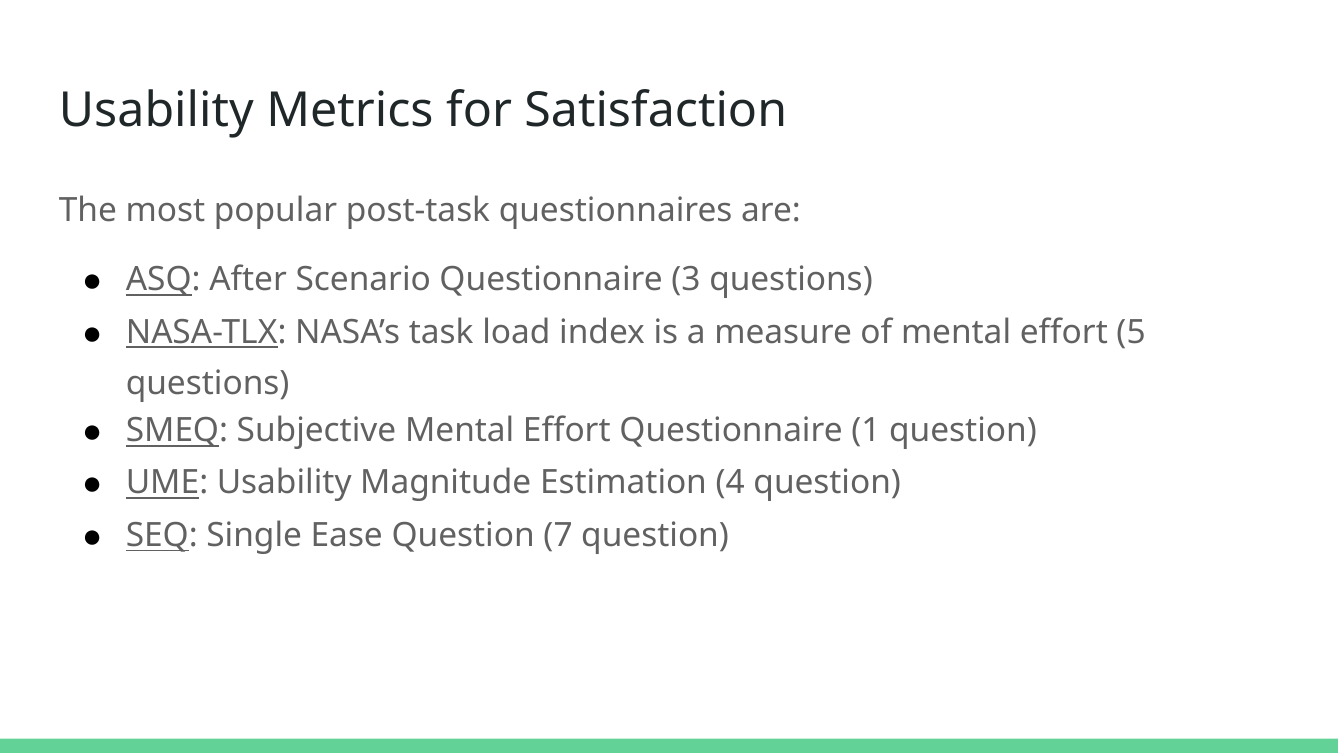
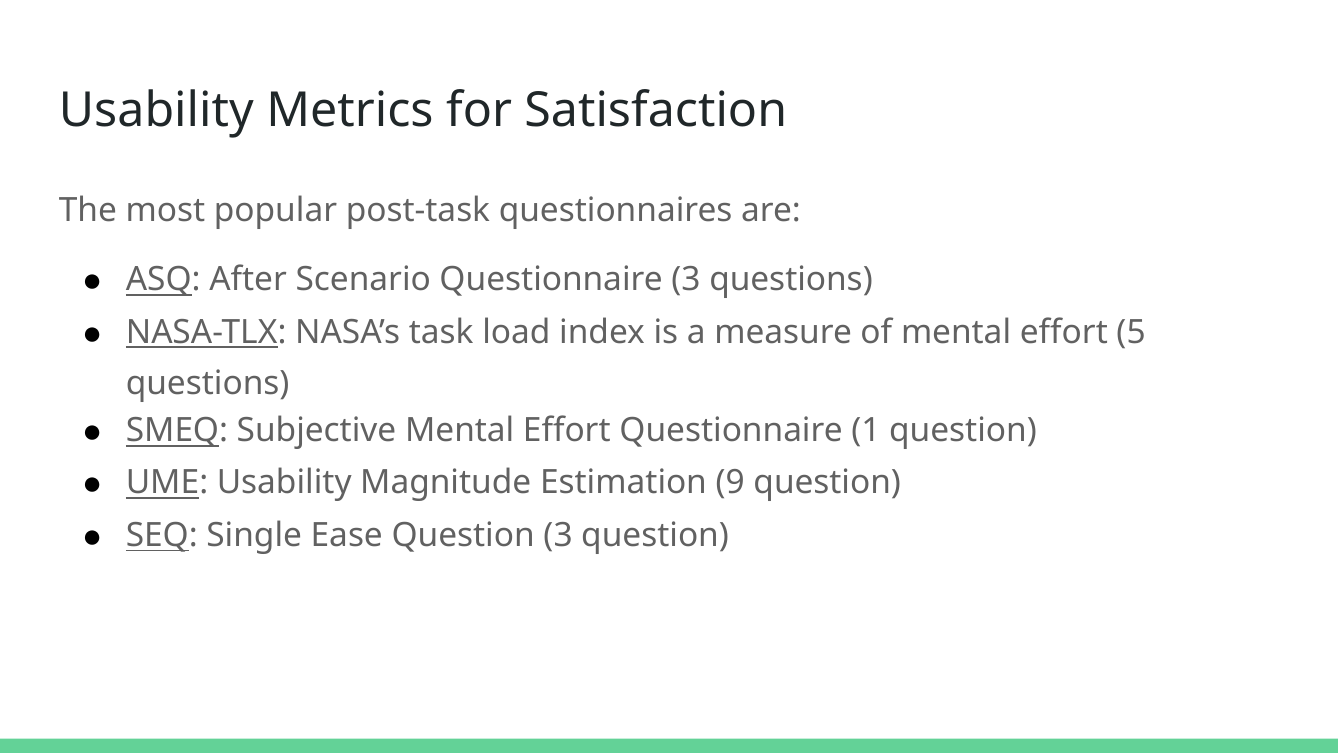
4: 4 -> 9 (730, 483)
Question 7: 7 -> 3 (558, 535)
